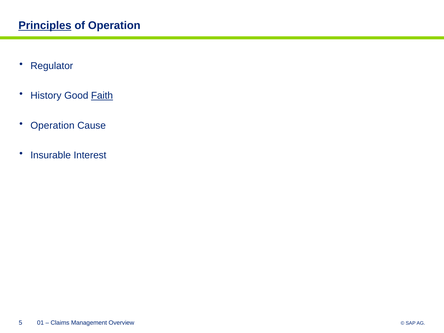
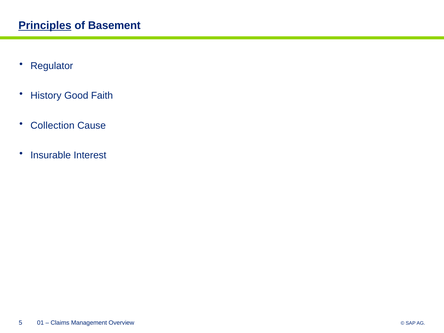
of Operation: Operation -> Basement (114, 26)
Faith underline: present -> none (102, 96)
Operation: Operation -> Collection (52, 125)
